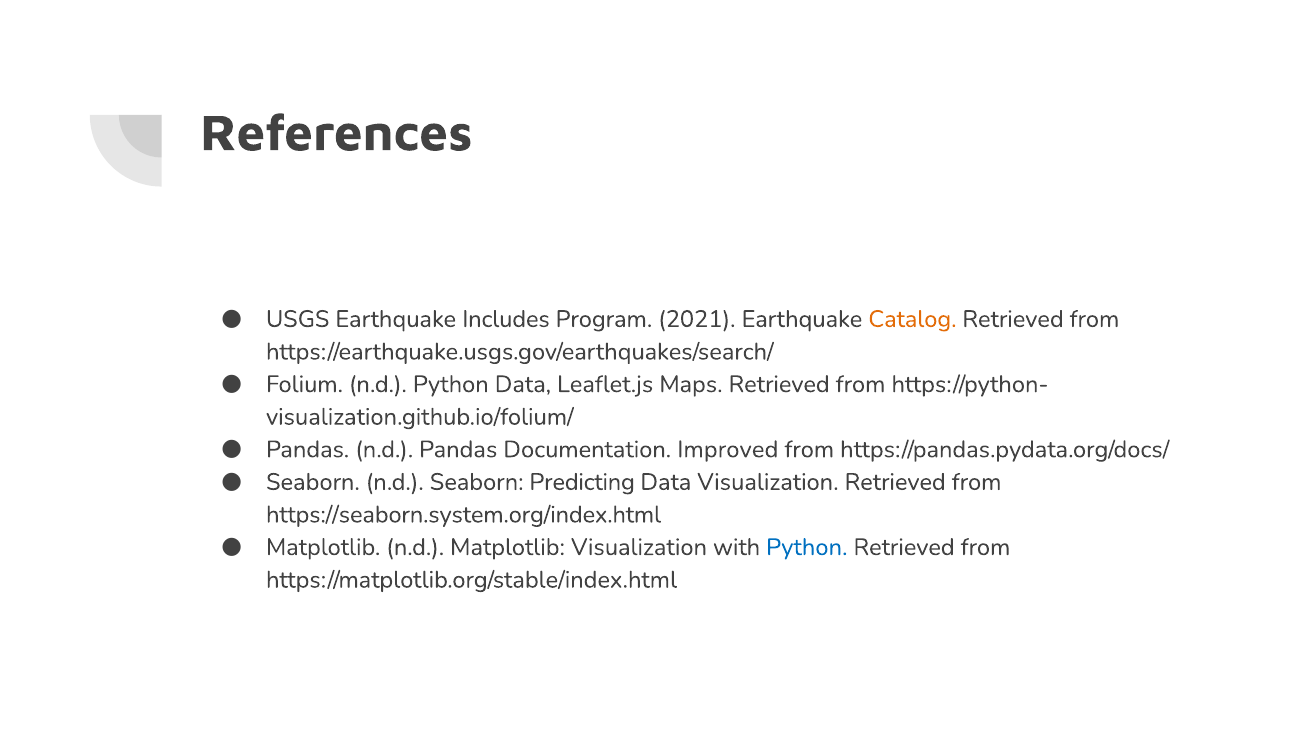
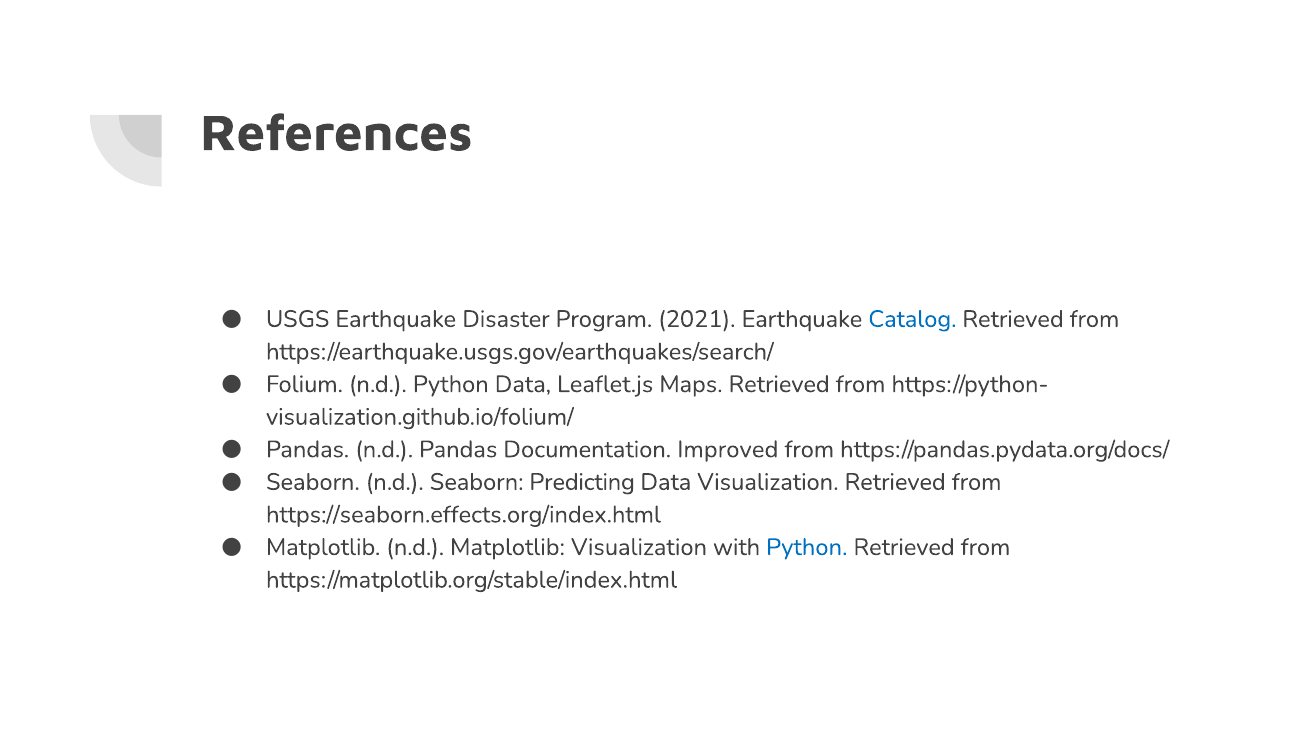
Includes: Includes -> Disaster (506, 319)
Catalog colour: orange -> blue (912, 319)
https://seaborn.system.org/index.html: https://seaborn.system.org/index.html -> https://seaborn.effects.org/index.html (463, 514)
